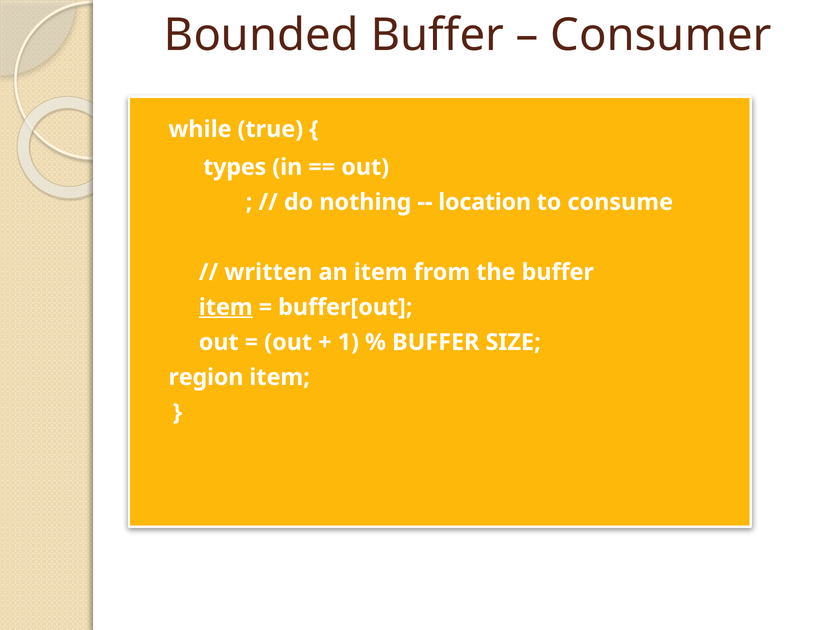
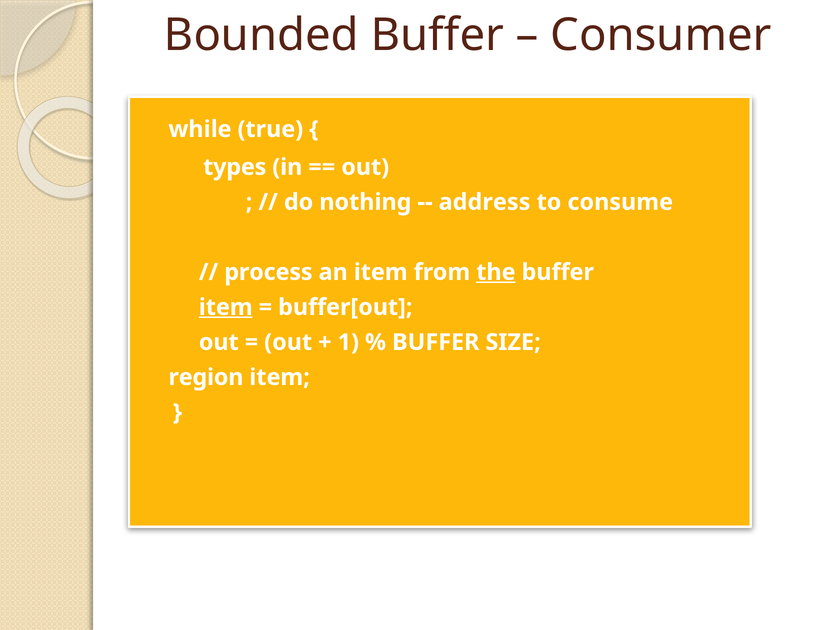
location: location -> address (485, 202)
written: written -> process (268, 272)
the underline: none -> present (496, 272)
